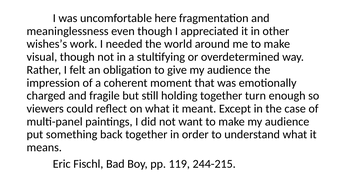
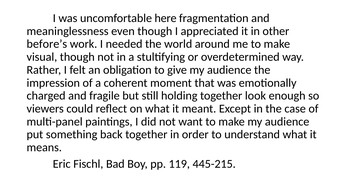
wishes’s: wishes’s -> before’s (47, 44)
turn: turn -> look (255, 96)
244-215: 244-215 -> 445-215 (214, 164)
